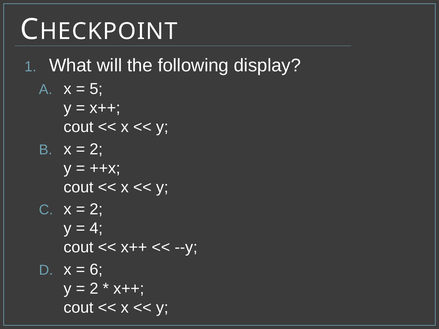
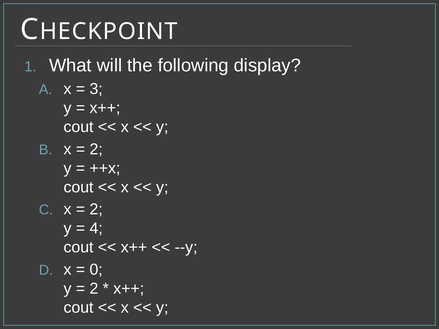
5: 5 -> 3 (96, 89)
6: 6 -> 0 (96, 270)
